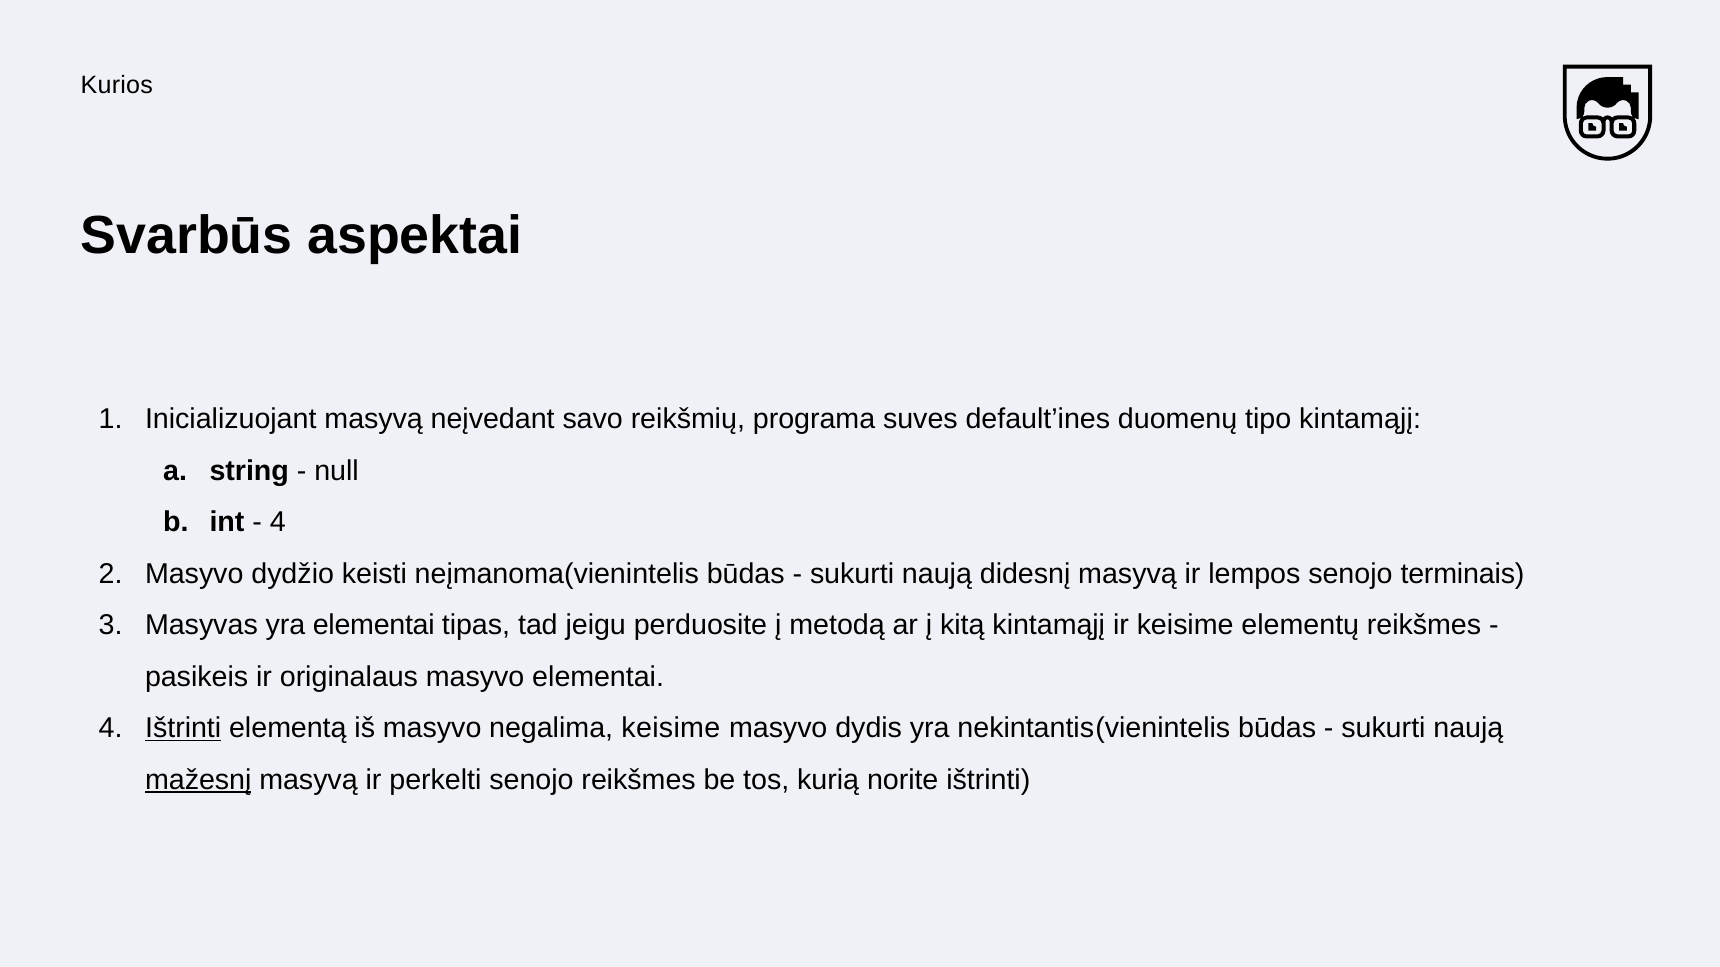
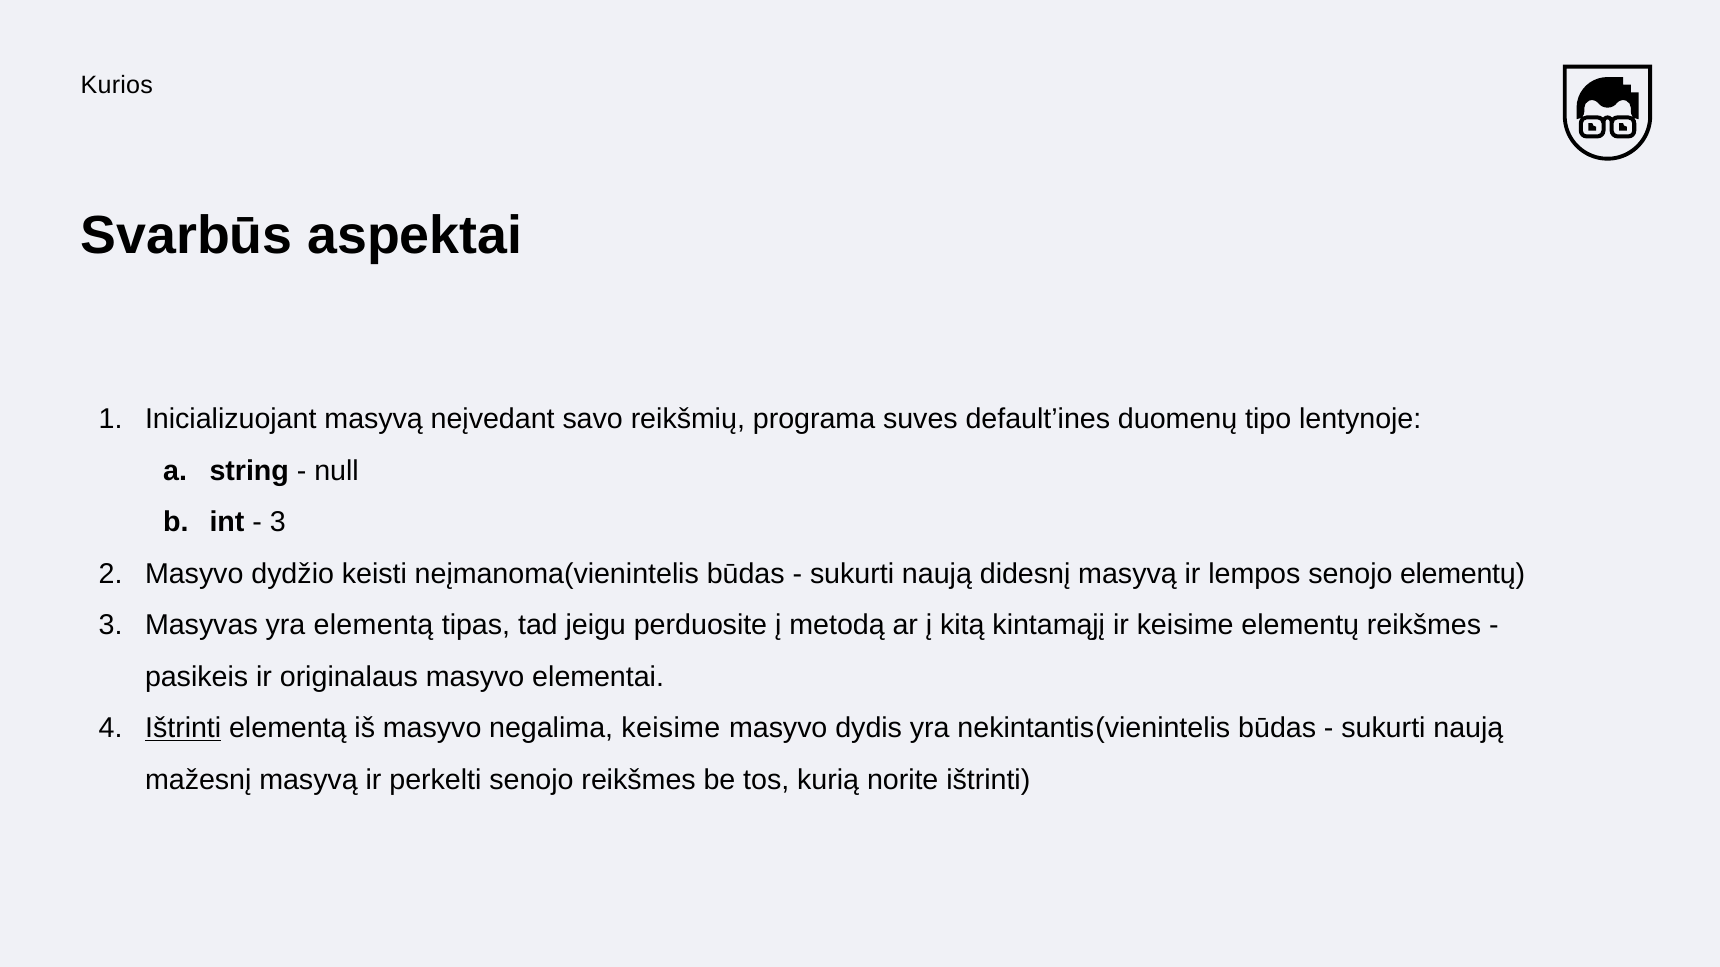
tipo kintamąjį: kintamąjį -> lentynoje (1360, 420)
4: 4 -> 3 (278, 523)
senojo terminais: terminais -> elementų (1463, 574)
yra elementai: elementai -> elementą (373, 626)
mažesnį underline: present -> none (198, 780)
